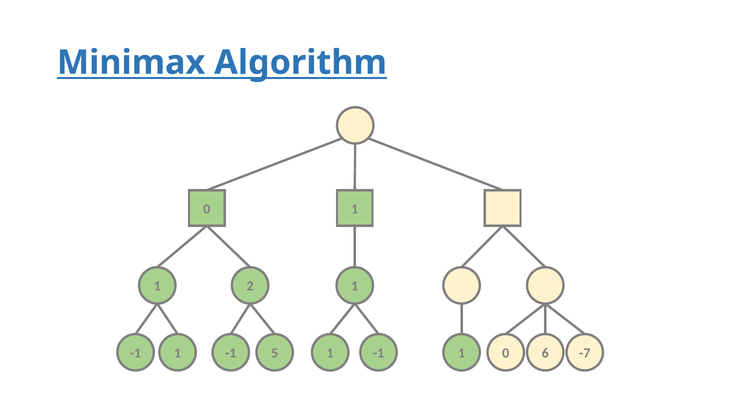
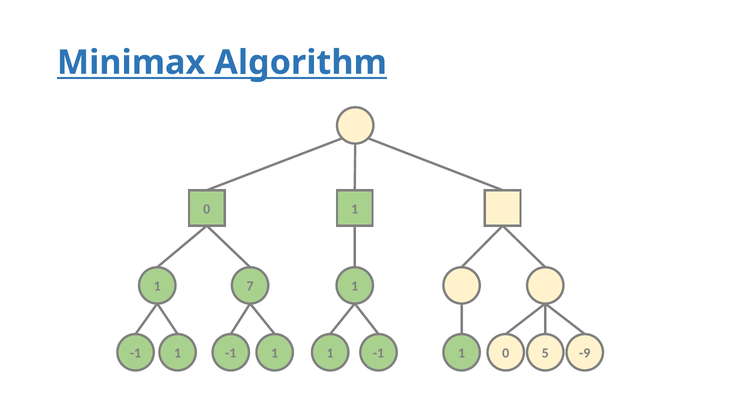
2: 2 -> 7 (250, 287)
-1 1 -1 5: 5 -> 1 (275, 354)
6: 6 -> 5 (545, 354)
-7: -7 -> -9 (585, 354)
